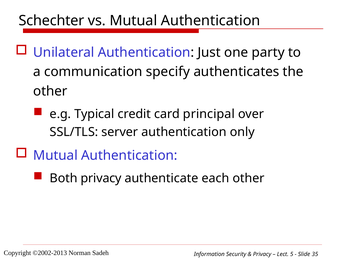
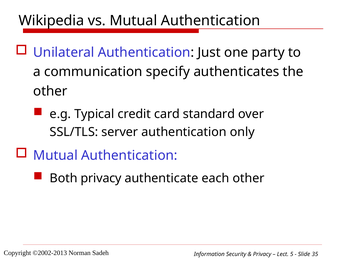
Schechter: Schechter -> Wikipedia (51, 21)
principal: principal -> standard (209, 114)
